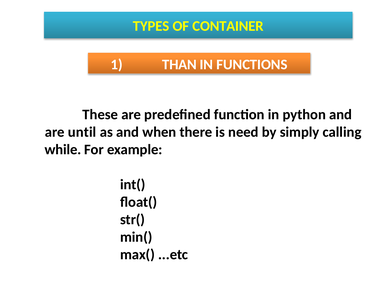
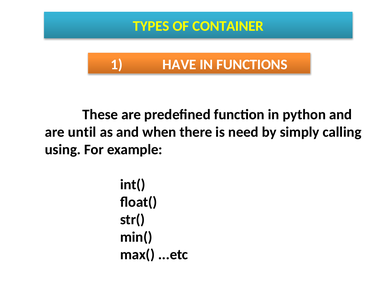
THAN: THAN -> HAVE (179, 65)
while: while -> using (63, 150)
